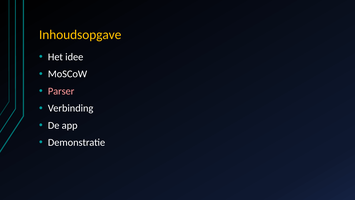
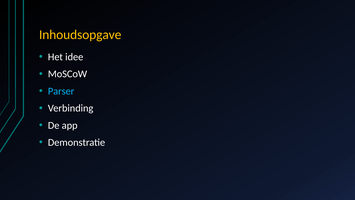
Parser colour: pink -> light blue (61, 91)
